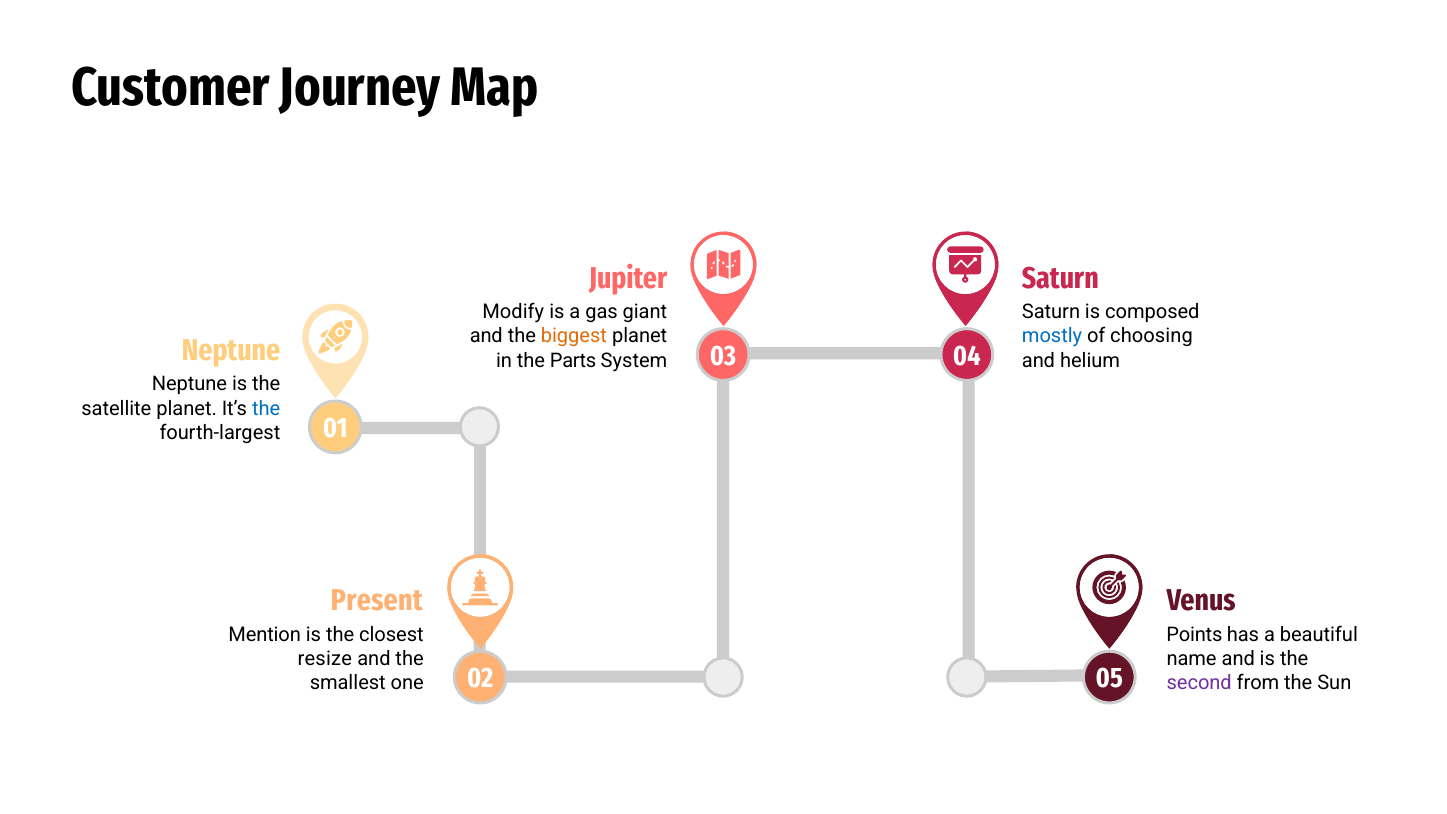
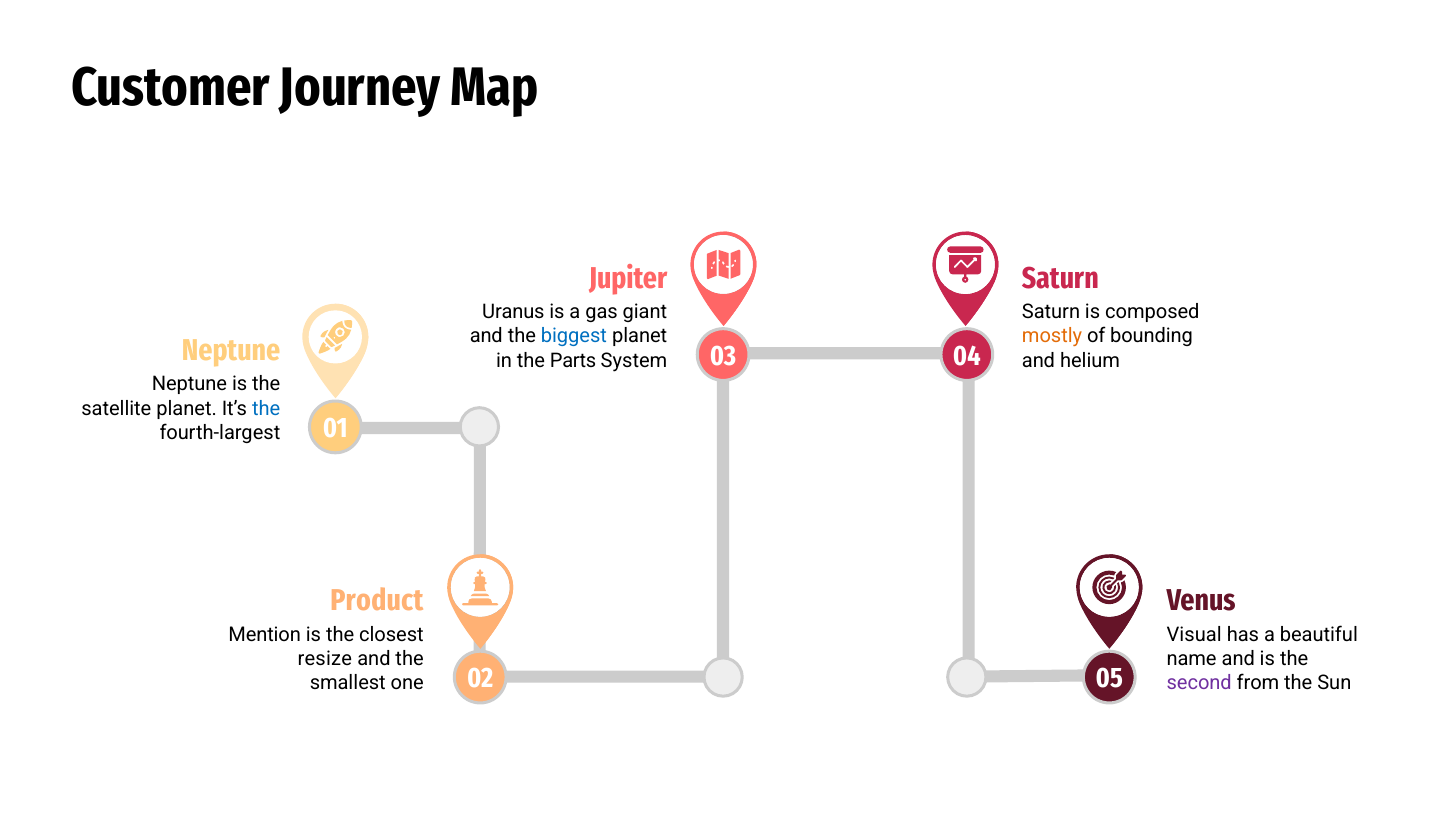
Modify: Modify -> Uranus (513, 312)
biggest colour: orange -> blue (574, 336)
mostly colour: blue -> orange (1052, 336)
choosing: choosing -> bounding (1152, 336)
Present: Present -> Product (377, 601)
Points: Points -> Visual (1194, 635)
